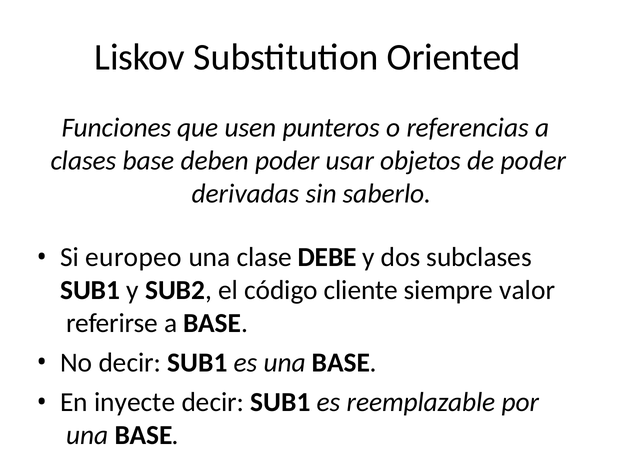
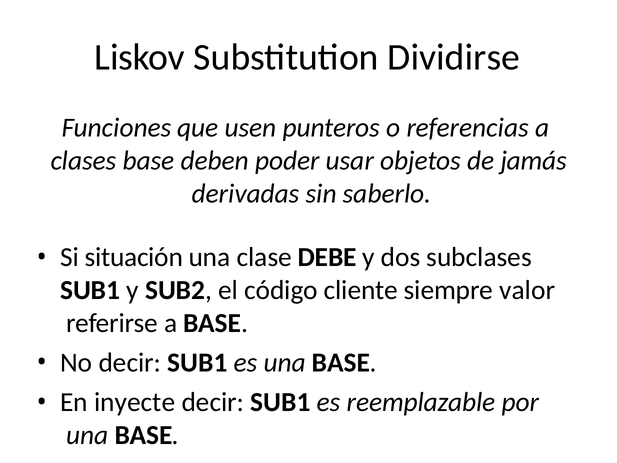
Oriented: Oriented -> Dividirse (454, 57)
de poder: poder -> jamás (534, 161)
europeo: europeo -> situación (134, 257)
